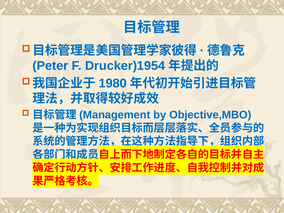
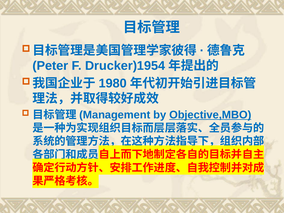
Objective,MBO underline: none -> present (210, 115)
